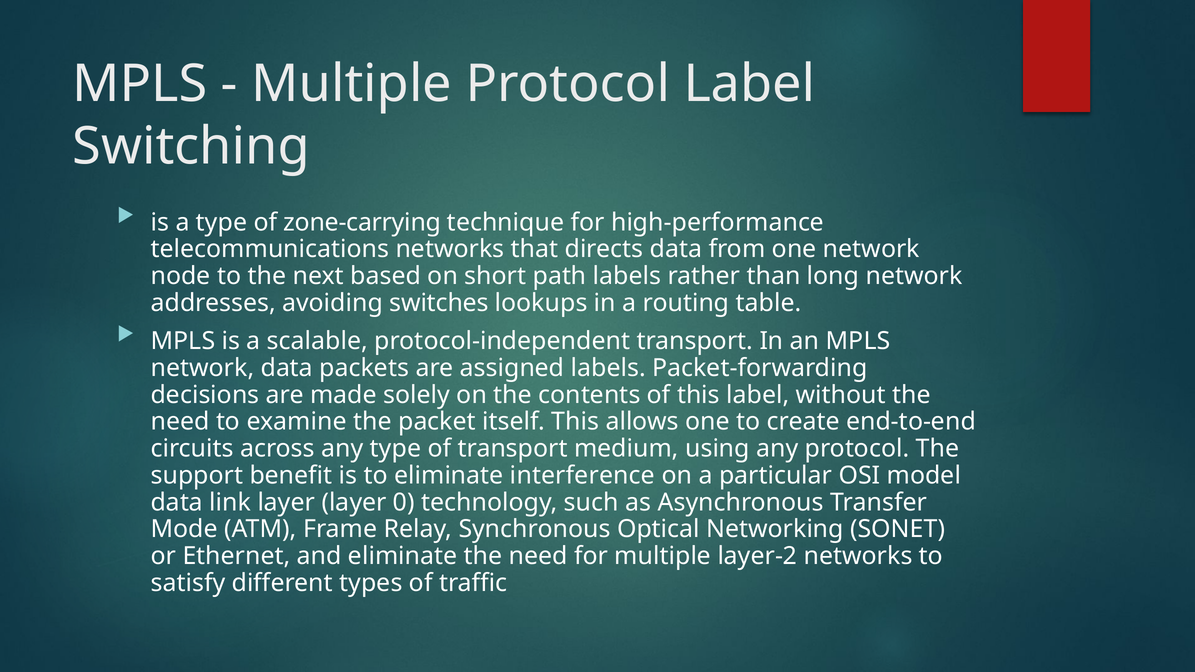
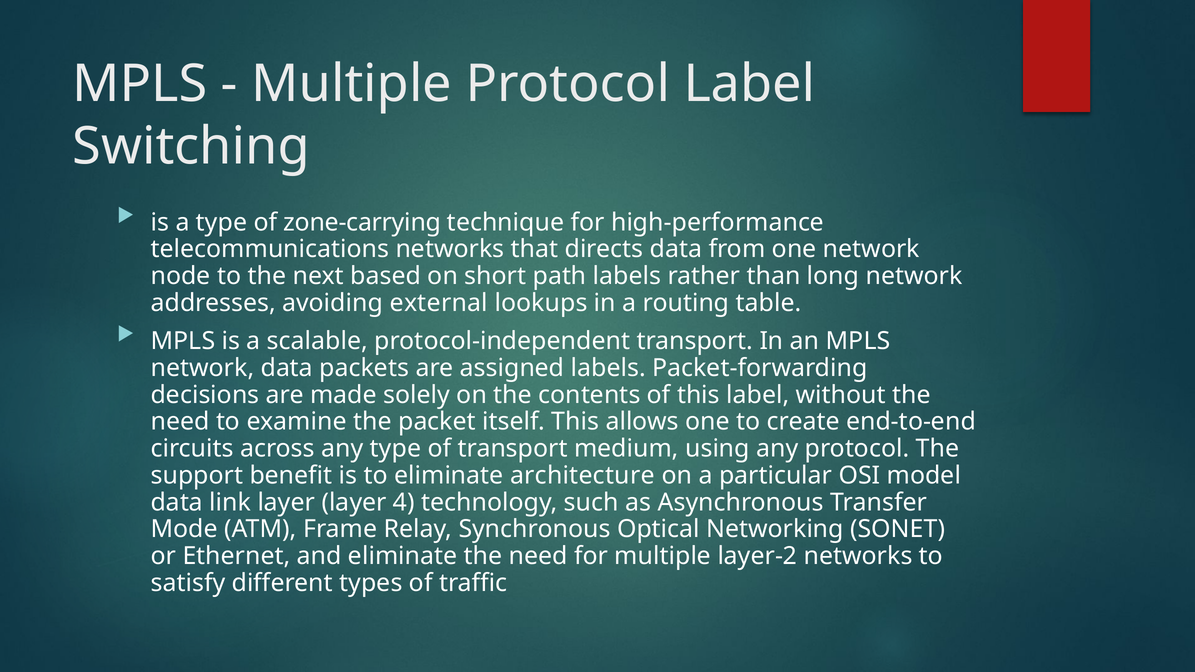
switches: switches -> external (439, 303)
interference: interference -> architecture (582, 476)
0: 0 -> 4 (404, 502)
